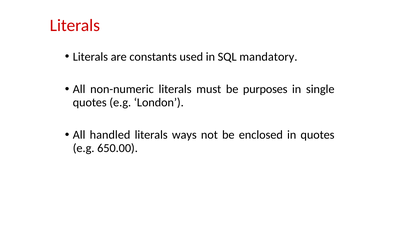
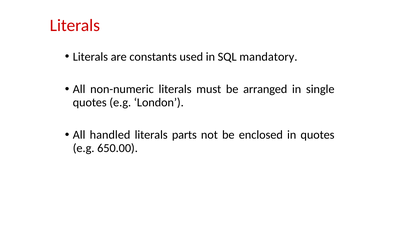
purposes: purposes -> arranged (265, 90)
ways: ways -> parts (184, 135)
